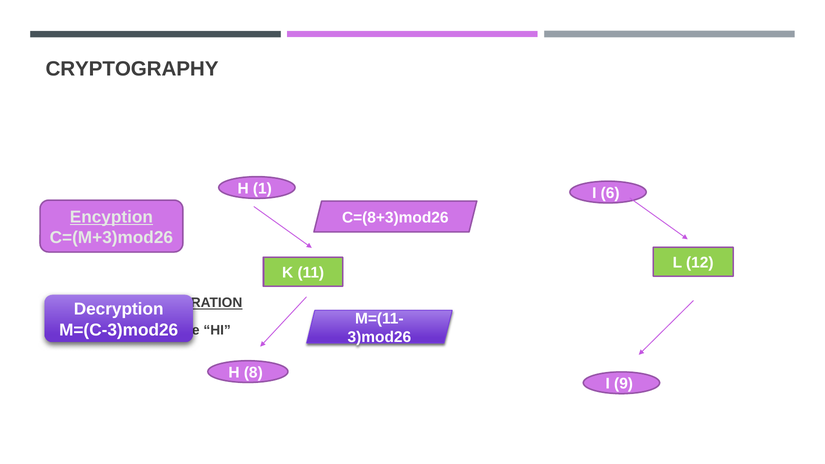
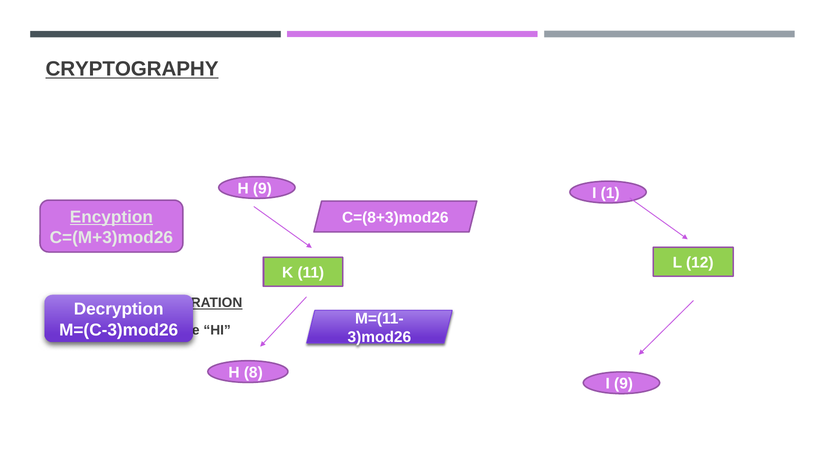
CRYPTOGRAPHY underline: none -> present (132, 69)
H 1: 1 -> 9 (262, 189)
6: 6 -> 1 (610, 193)
